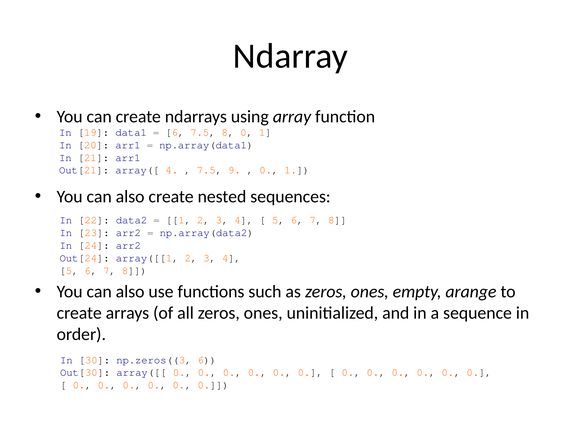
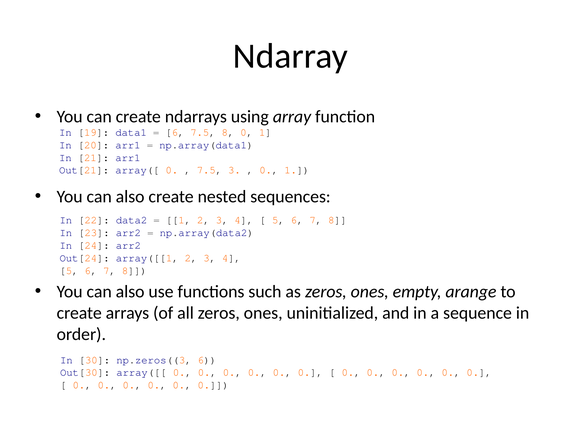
array([ 4: 4 -> 0 (172, 170)
7.5 9: 9 -> 3 (234, 170)
